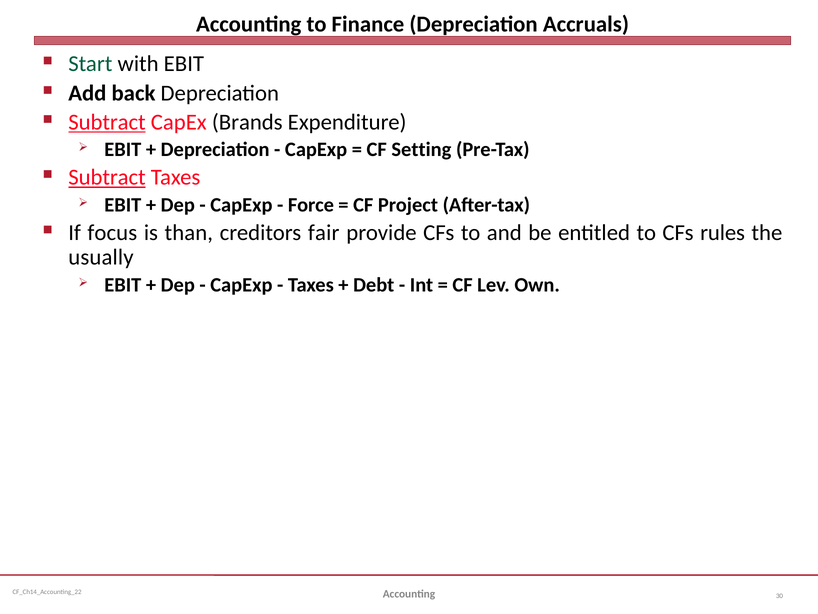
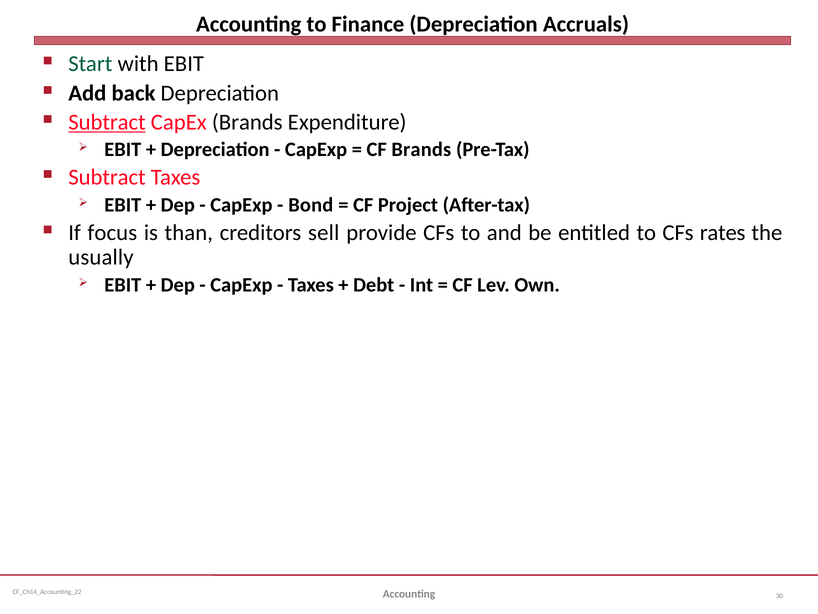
CF Setting: Setting -> Brands (421, 149)
Subtract underline: present -> none (107, 177)
Force: Force -> Bond (311, 205)
fair: fair -> sell (324, 233)
rules: rules -> rates (723, 233)
